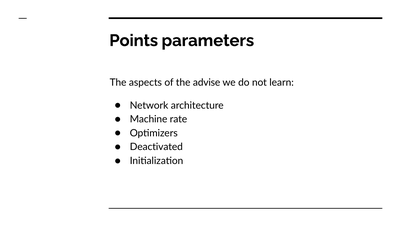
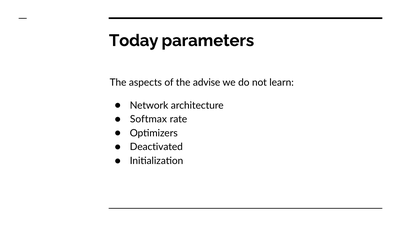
Points: Points -> Today (134, 40)
Machine: Machine -> Softmax (148, 119)
